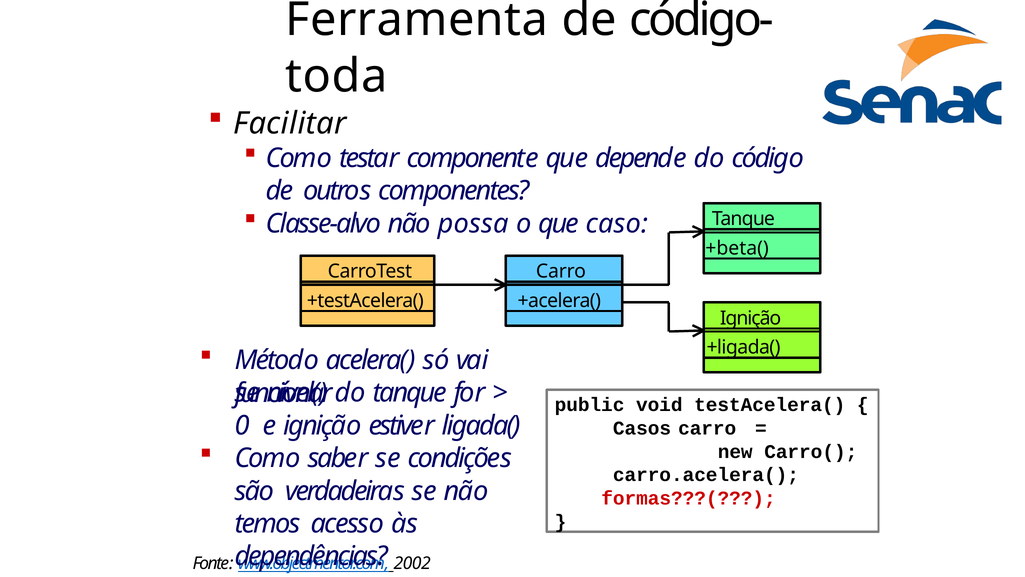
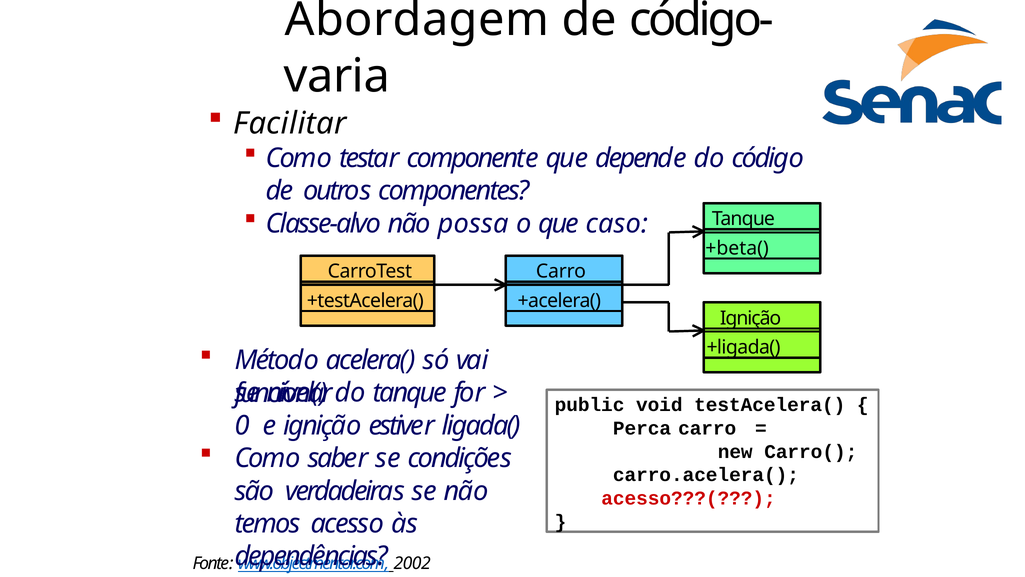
Ferramenta: Ferramenta -> Abordagem (417, 20)
toda: toda -> varia (337, 76)
Casos: Casos -> Perca (642, 428)
formas???(: formas???( -> acesso???( (689, 498)
